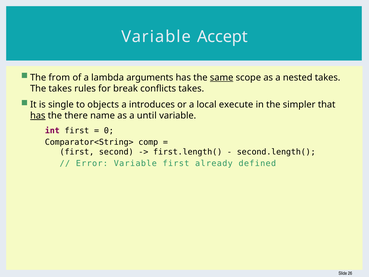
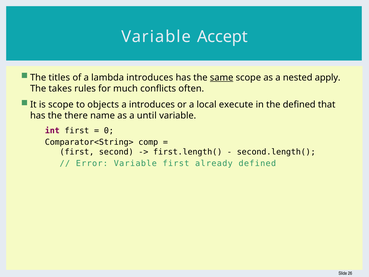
from: from -> titles (59, 77)
lambda arguments: arguments -> introduces (150, 77)
nested takes: takes -> apply (328, 77)
break: break -> much (125, 88)
conflicts takes: takes -> often (191, 88)
is single: single -> scope (61, 104)
the simpler: simpler -> defined (299, 104)
has underline: present -> none (38, 116)
